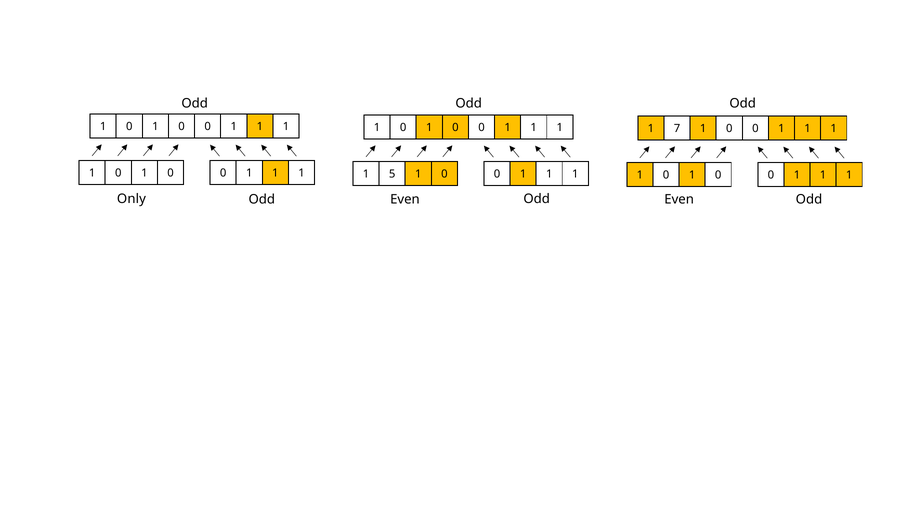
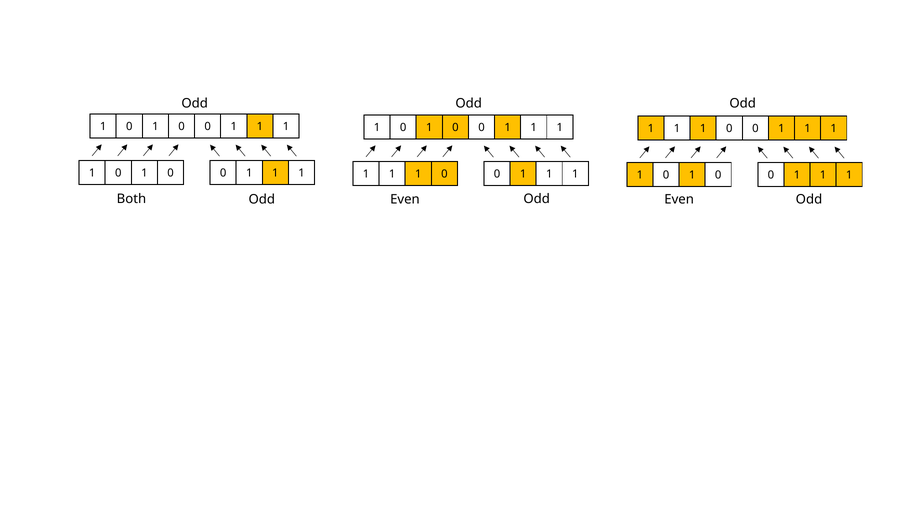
7: 7 -> 1 (677, 129)
5: 5 -> 1 (392, 174)
Only: Only -> Both (131, 199)
